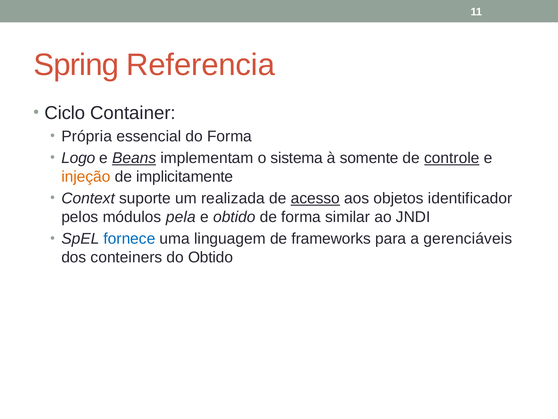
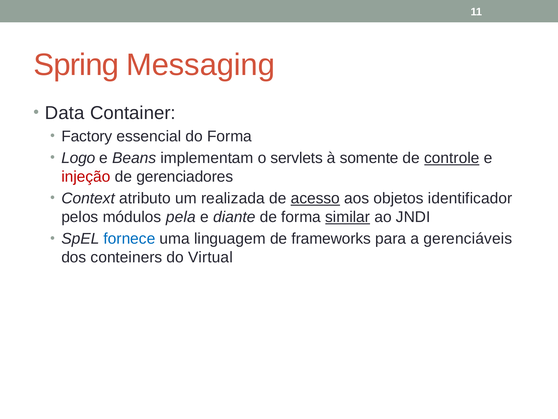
Referencia: Referencia -> Messaging (201, 65)
Ciclo: Ciclo -> Data (65, 113)
Própria: Própria -> Factory (87, 136)
Beans underline: present -> none (134, 158)
sistema: sistema -> servlets (297, 158)
injeção colour: orange -> red (86, 177)
implicitamente: implicitamente -> gerenciadores (185, 177)
suporte: suporte -> atributo (145, 198)
e obtido: obtido -> diante (234, 217)
similar underline: none -> present (348, 217)
do Obtido: Obtido -> Virtual (210, 257)
